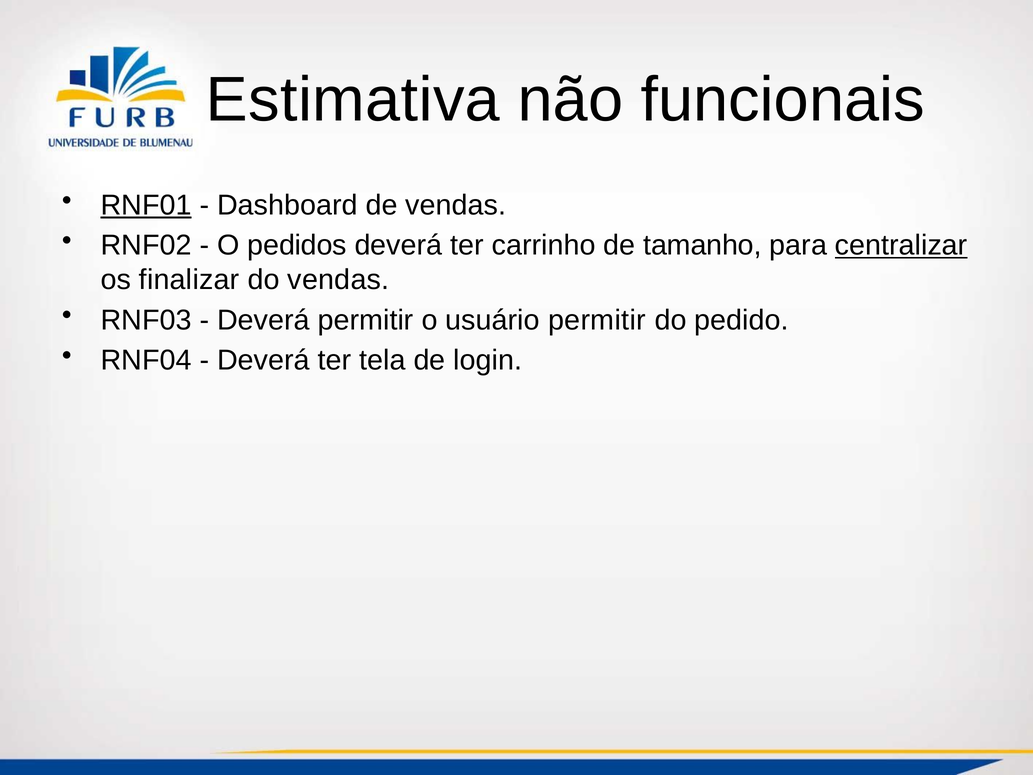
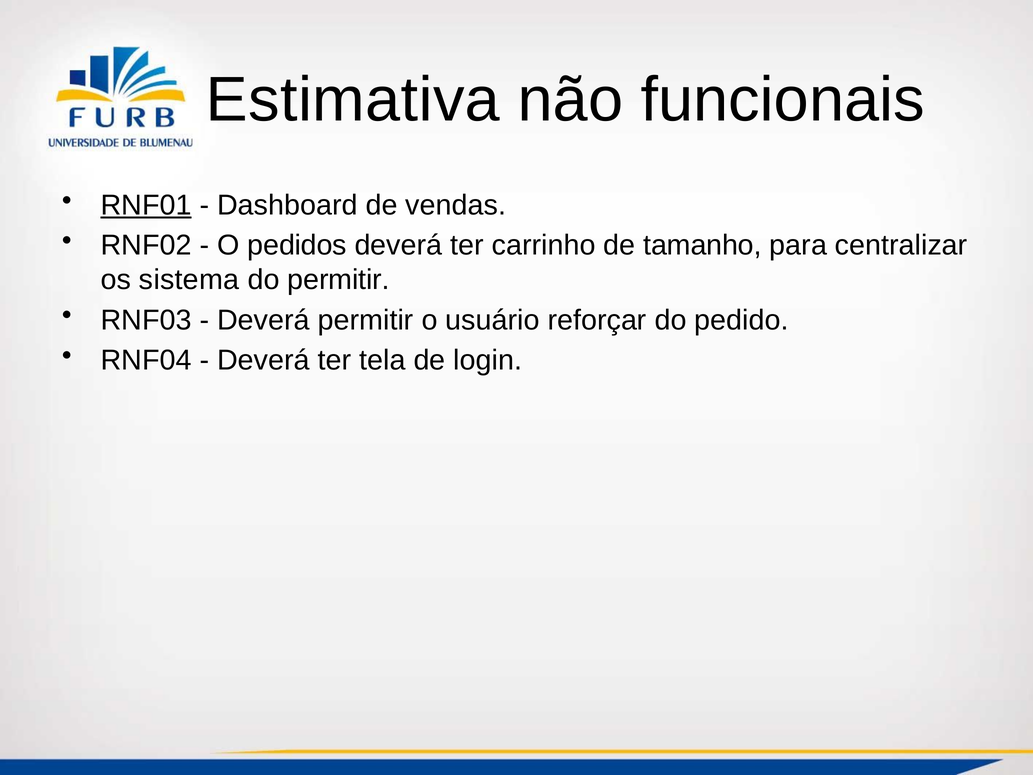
centralizar underline: present -> none (901, 245)
finalizar: finalizar -> sistema (189, 280)
do vendas: vendas -> permitir (339, 280)
usuário permitir: permitir -> reforçar (597, 320)
